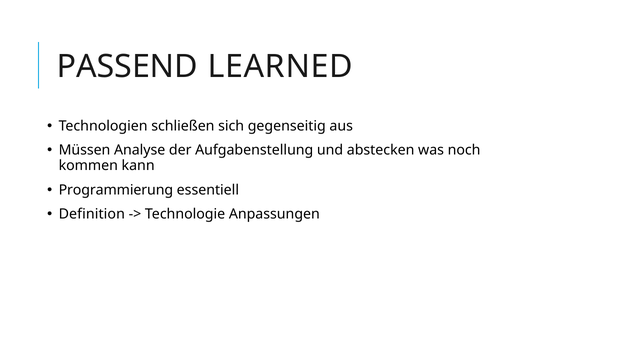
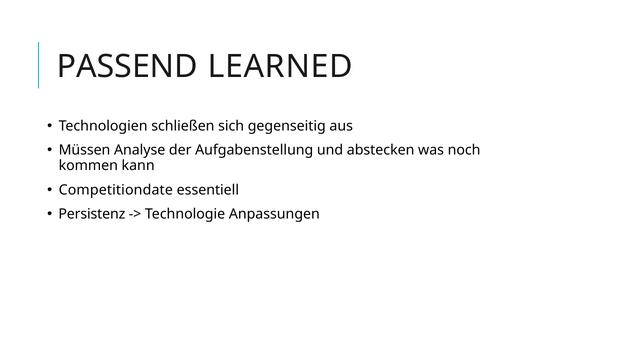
Programmierung: Programmierung -> Competitiondate (116, 190)
Definition: Definition -> Persistenz (92, 214)
